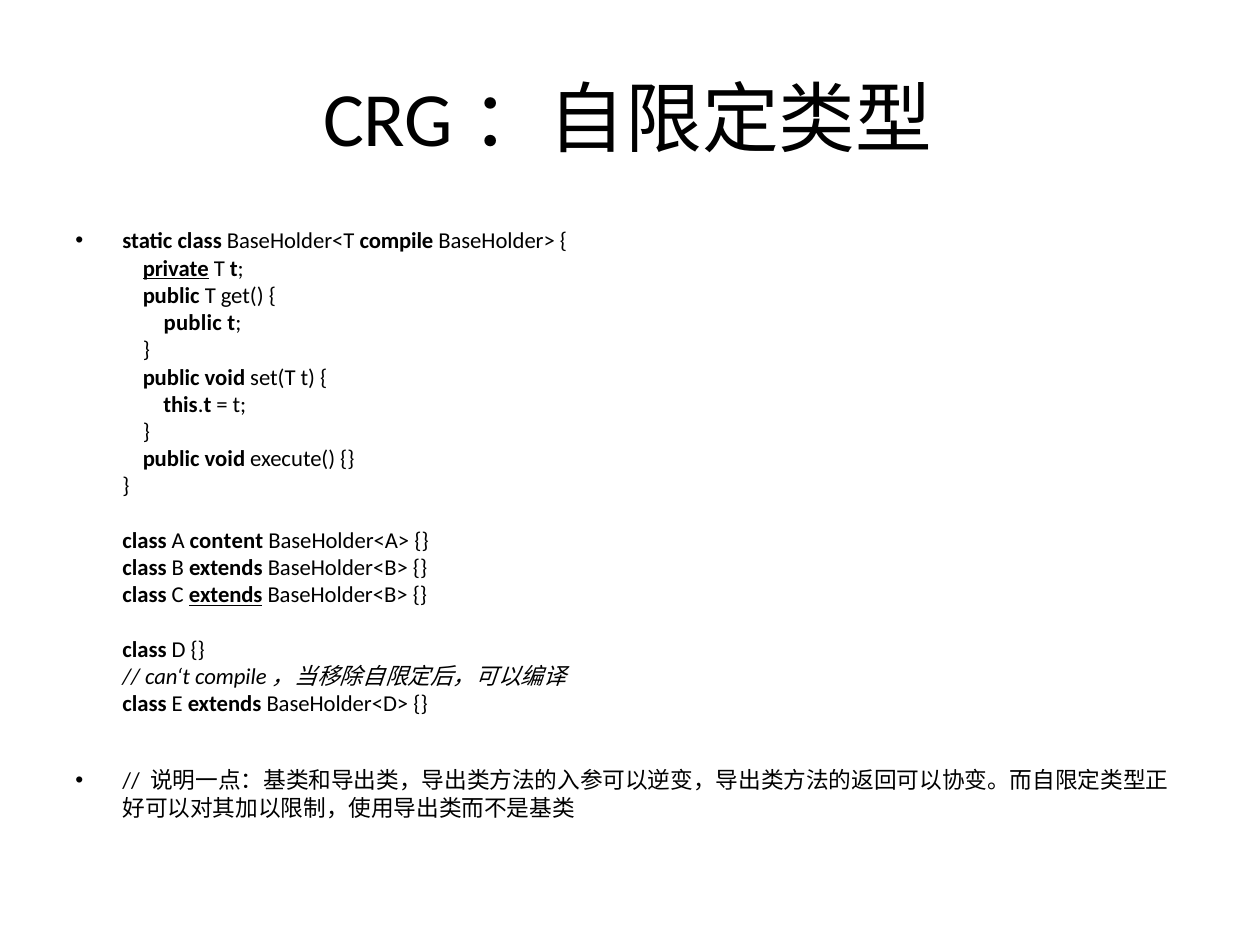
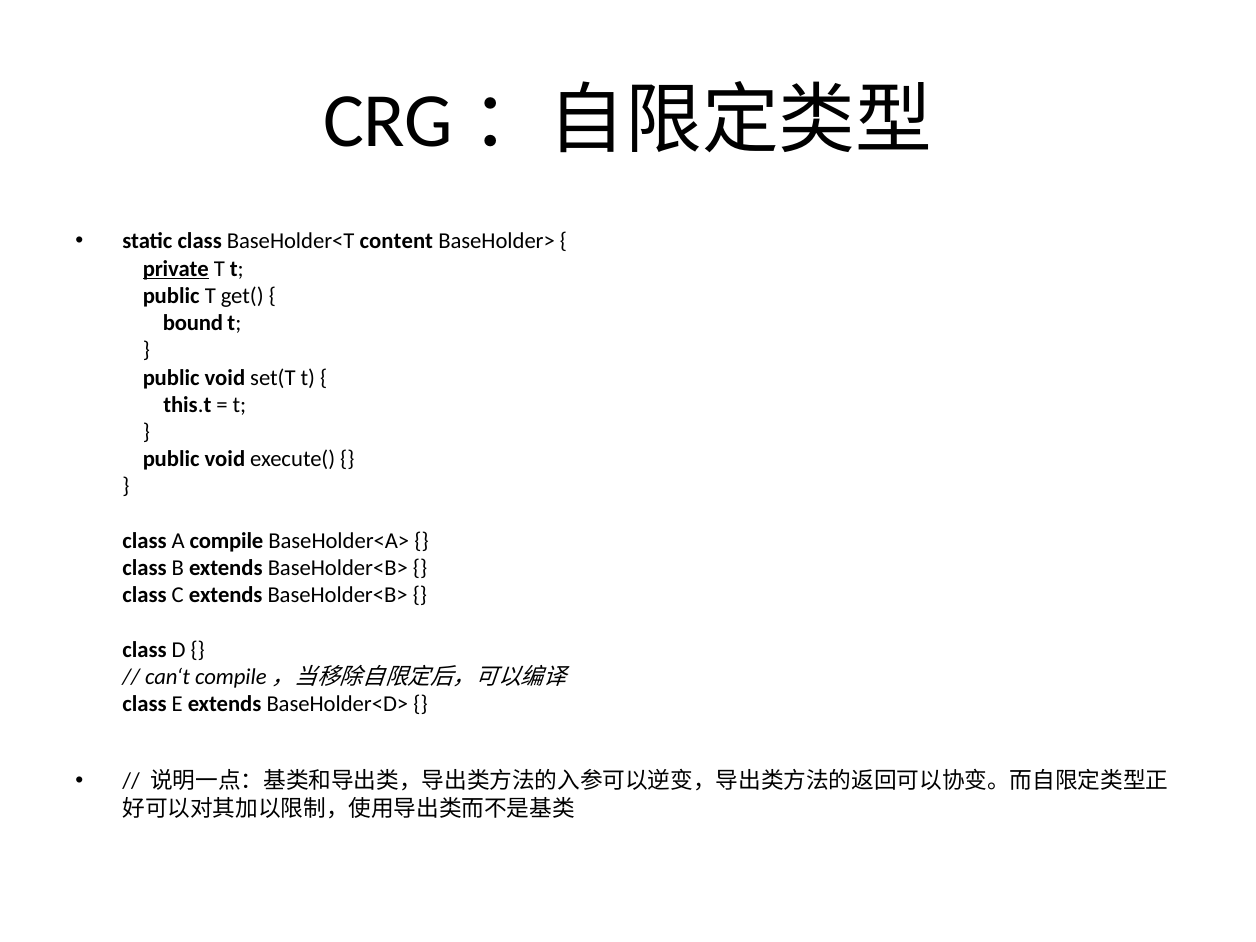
compile: compile -> content (396, 241)
public: public -> bound (193, 323)
content: content -> compile (227, 541)
extends underline: present -> none (226, 595)
